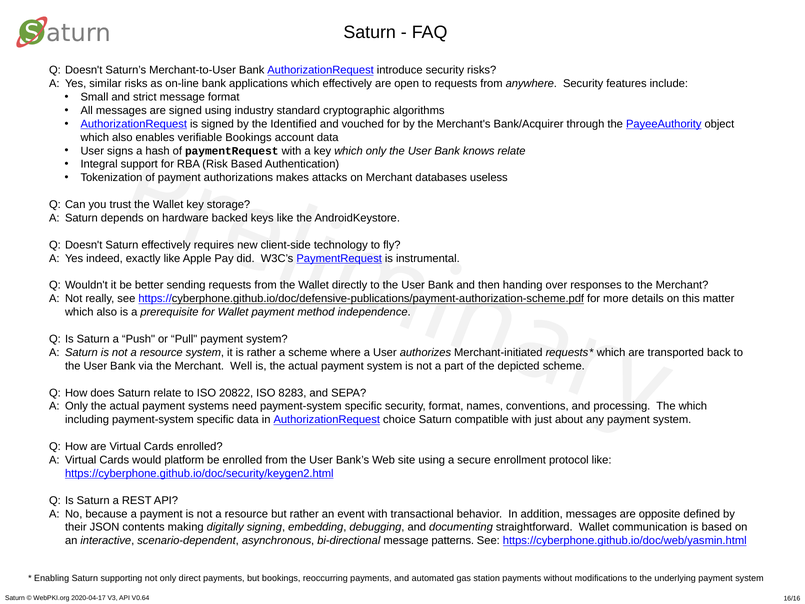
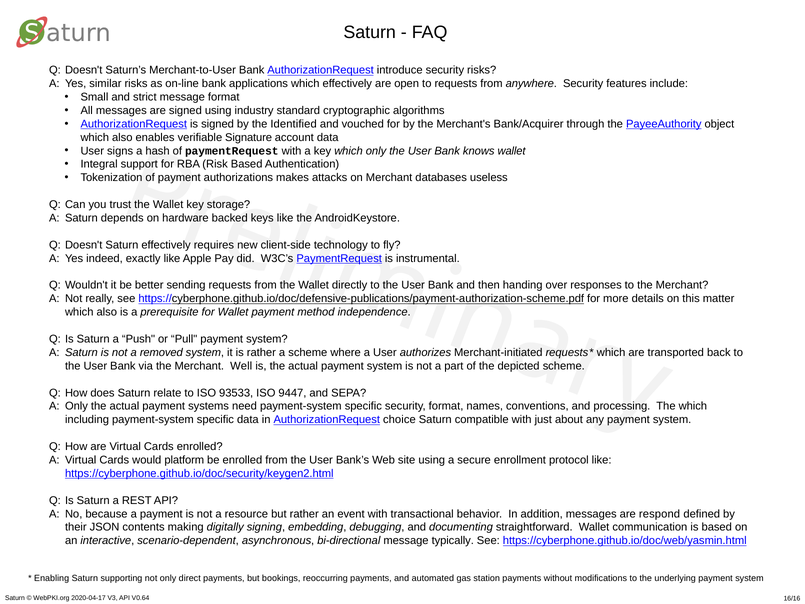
verifiable Bookings: Bookings -> Signature (249, 137)
knows relate: relate -> wallet (512, 151)
resource: resource -> removed (161, 352)
20822: 20822 -> 93533 (236, 393)
8283: 8283 -> 9447 (292, 393)
opposite: opposite -> respond (660, 514)
patterns: patterns -> typically (453, 540)
